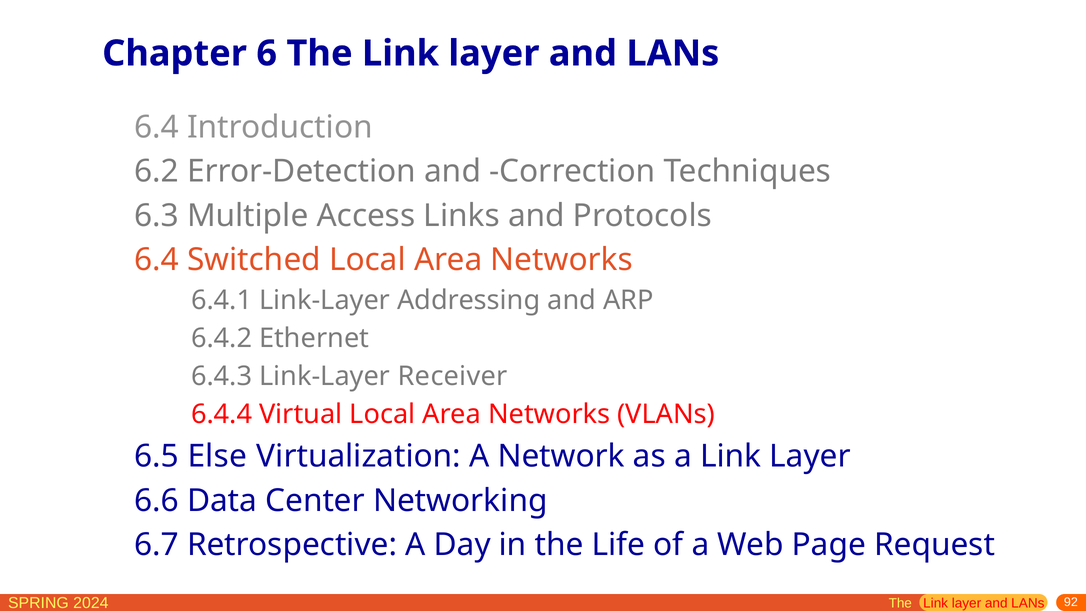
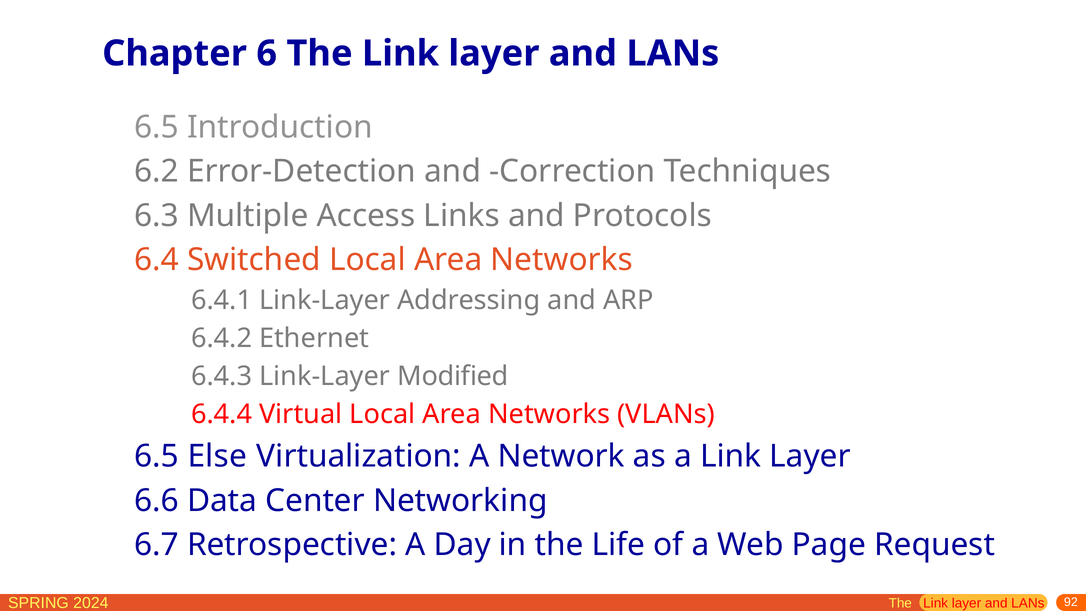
6.4: 6.4 -> 6.5 (157, 127)
Receiver: Receiver -> Modified (453, 376)
